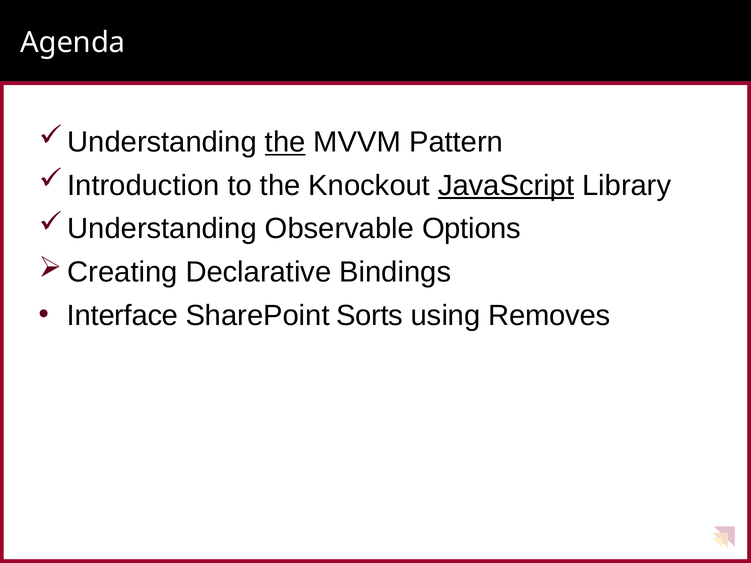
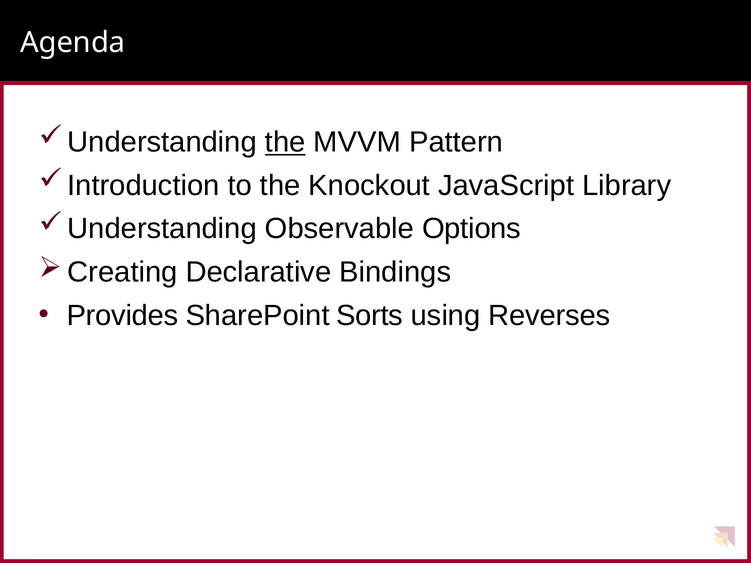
JavaScript underline: present -> none (506, 186)
Interface: Interface -> Provides (123, 316)
Removes: Removes -> Reverses (549, 316)
